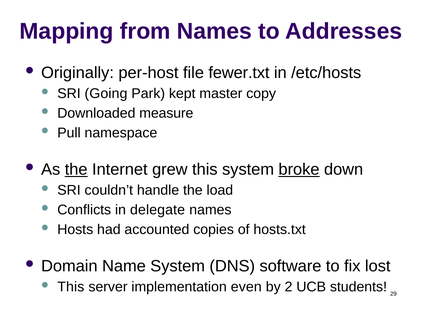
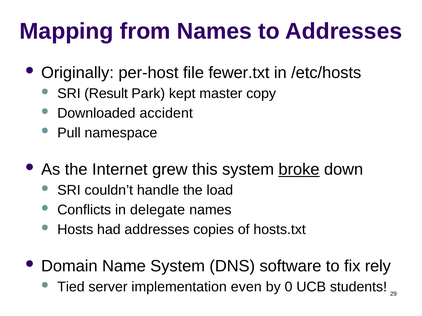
Going: Going -> Result (106, 94)
measure: measure -> accident (166, 114)
the underline: present -> none (76, 170)
had accounted: accounted -> addresses (157, 230)
lost: lost -> rely (378, 267)
This: This -> Tied (71, 287)
2: 2 -> 0 (289, 287)
